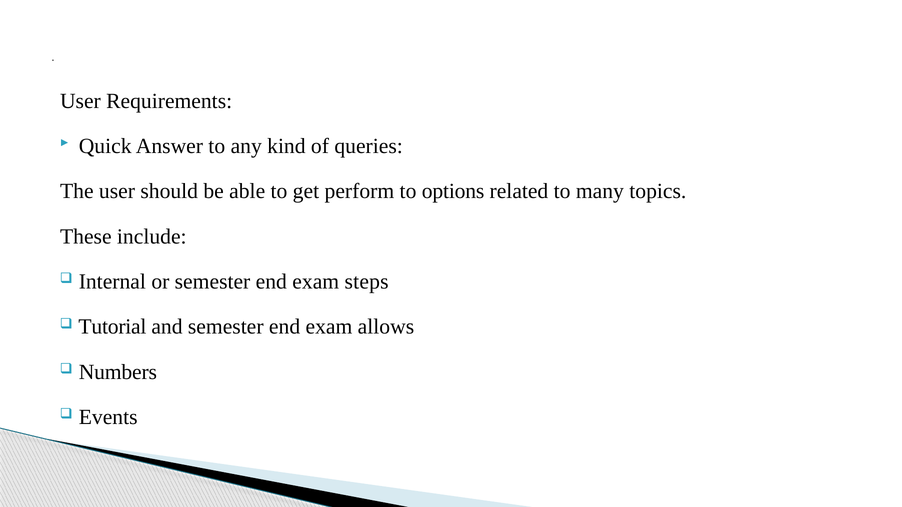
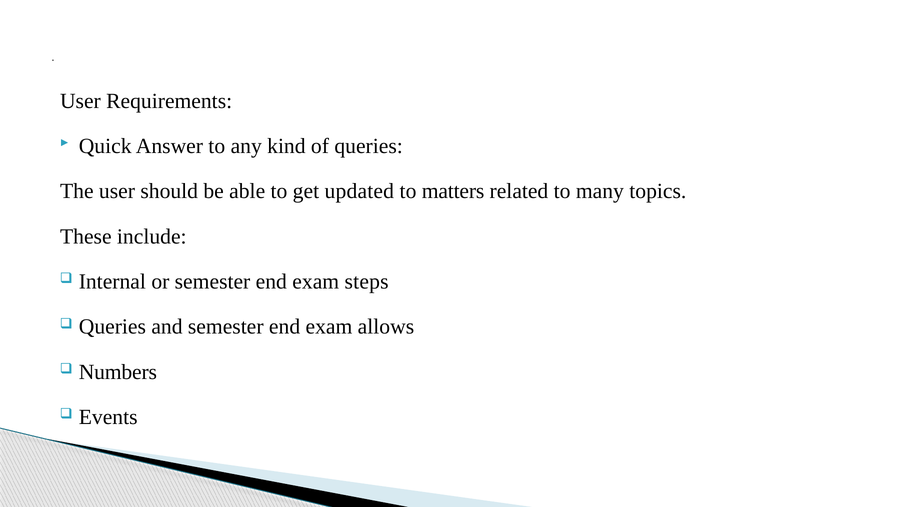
perform: perform -> updated (359, 191)
options: options -> matters (453, 191)
Tutorial: Tutorial -> Queries (112, 327)
